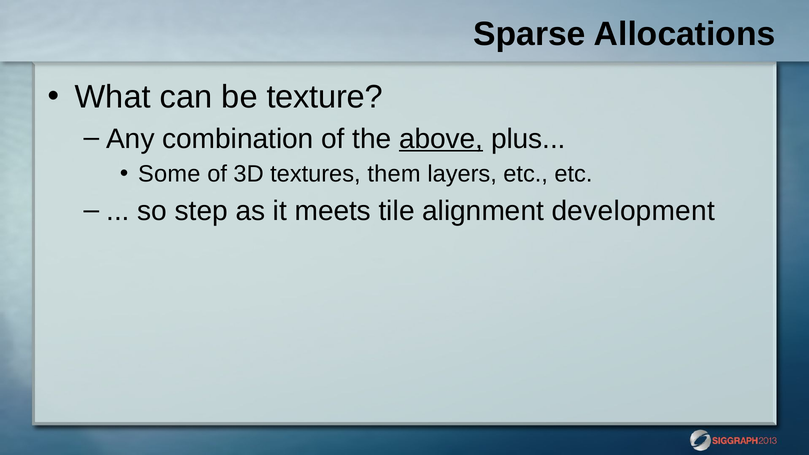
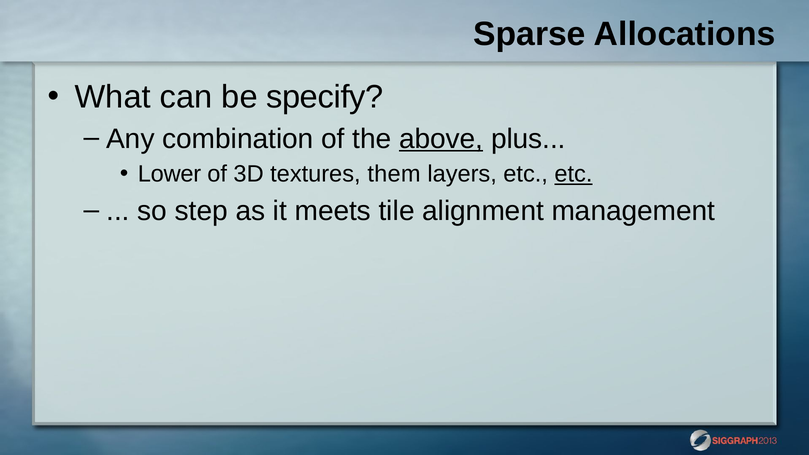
texture: texture -> specify (325, 97)
Some: Some -> Lower (170, 174)
etc underline: none -> present (573, 174)
development: development -> management (633, 211)
